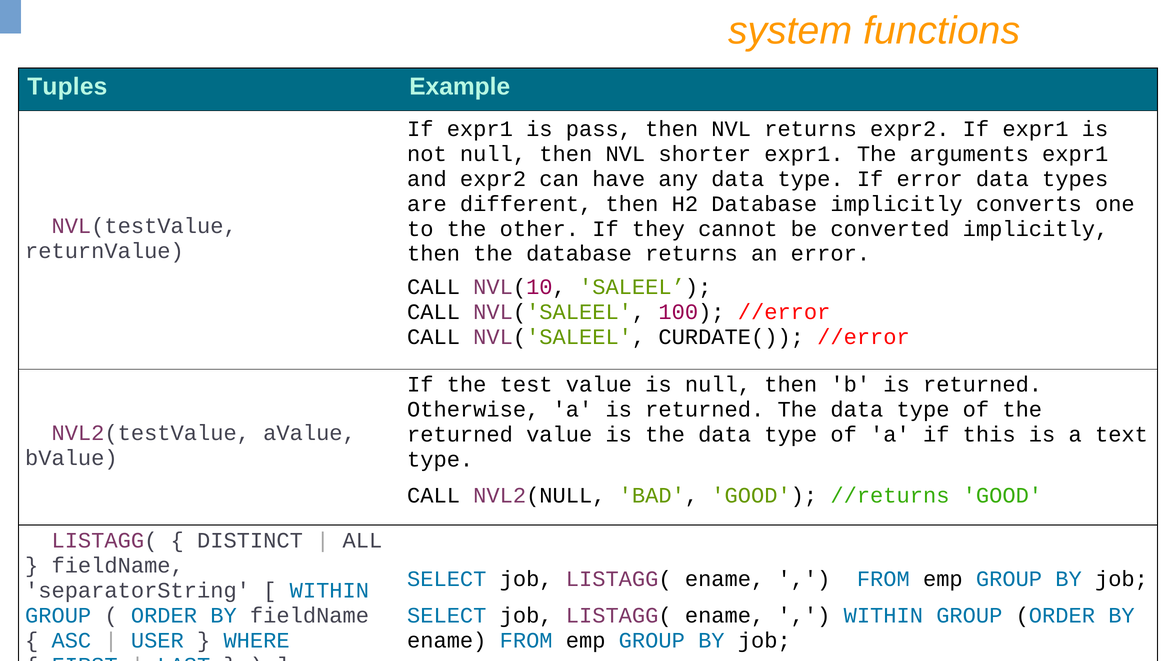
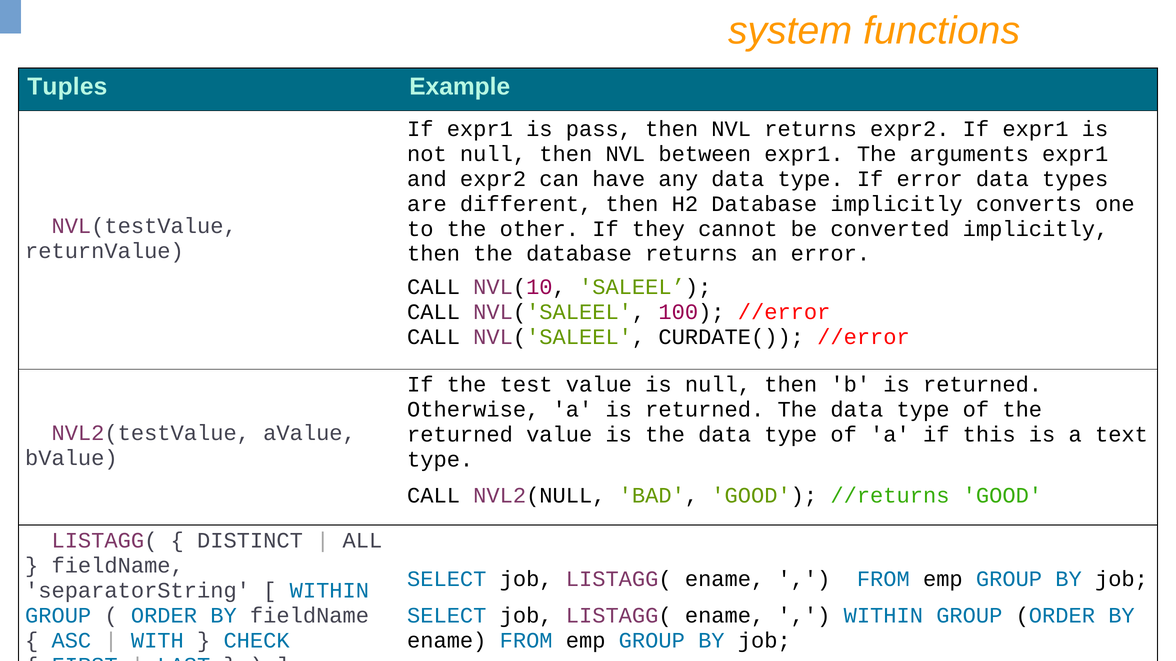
shorter: shorter -> between (705, 154)
USER: USER -> WITH (157, 641)
WHERE: WHERE -> CHECK (257, 641)
